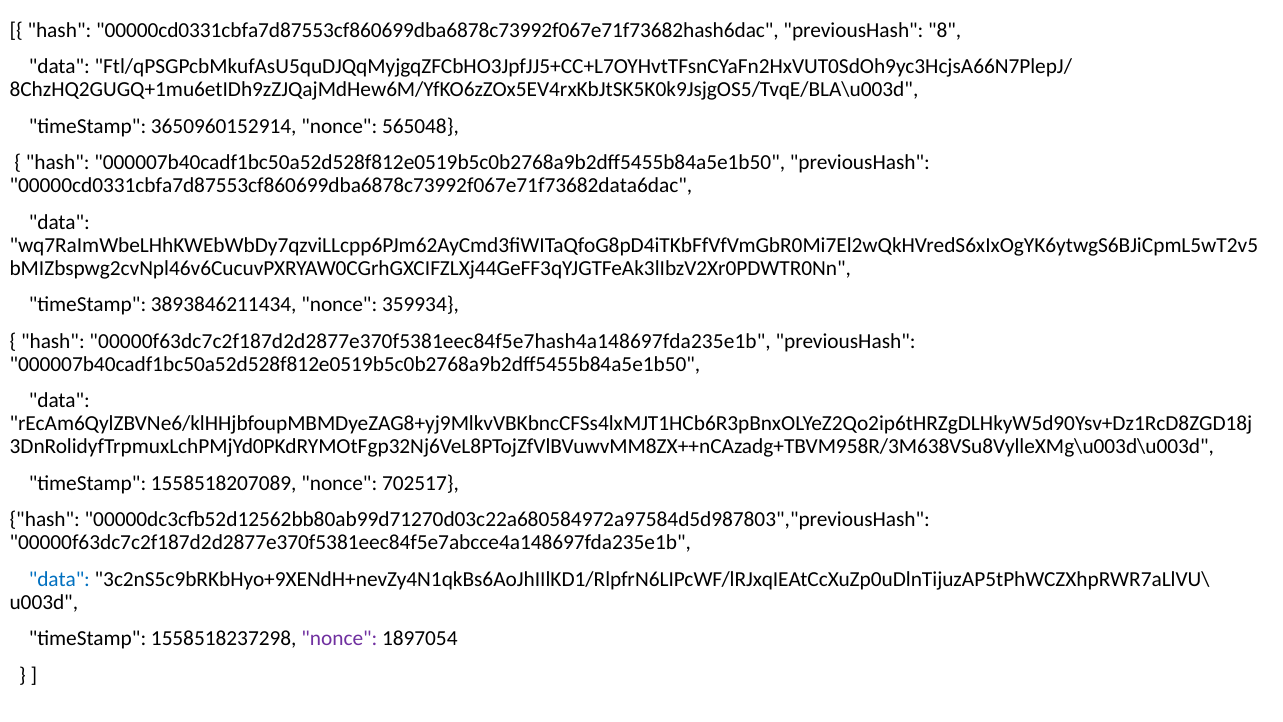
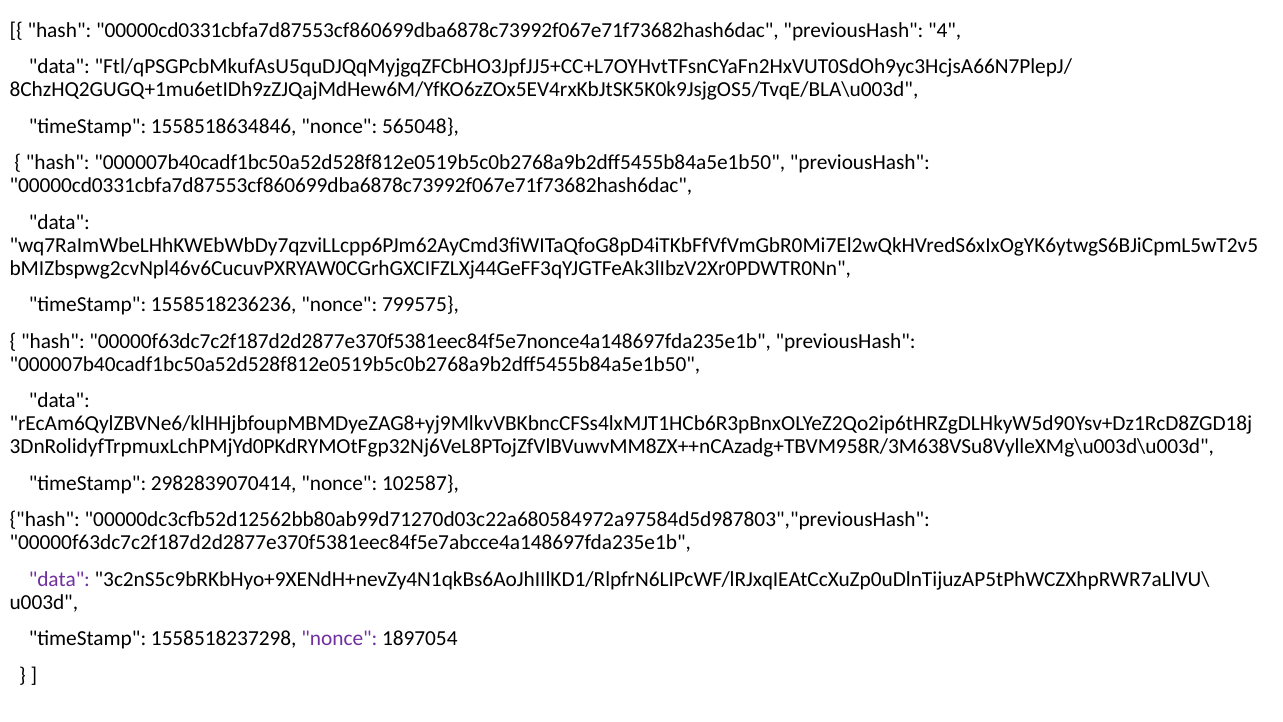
8: 8 -> 4 (945, 30)
3650960152914: 3650960152914 -> 1558518634846 (224, 126)
00000cd0331cbfa7d87553cf860699dba6878c73992f067e71f73682data6dac: 00000cd0331cbfa7d87553cf860699dba6878c73992f067e71f73682data6dac -> 00000cd0331cbfa7d87553cf860699dba6878c73992f067e71f73682hash6dac (351, 185)
3893846211434: 3893846211434 -> 1558518236236 (224, 304)
359934: 359934 -> 799575 (420, 304)
00000f63dc7c2f187d2d2877e370f5381eec84f5e7hash4a148697fda235e1b: 00000f63dc7c2f187d2d2877e370f5381eec84f5e7hash4a148697fda235e1b -> 00000f63dc7c2f187d2d2877e370f5381eec84f5e7nonce4a148697fda235e1b (430, 341)
1558518207089: 1558518207089 -> 2982839070414 (224, 483)
702517: 702517 -> 102587 (420, 483)
data colour: blue -> purple (59, 579)
